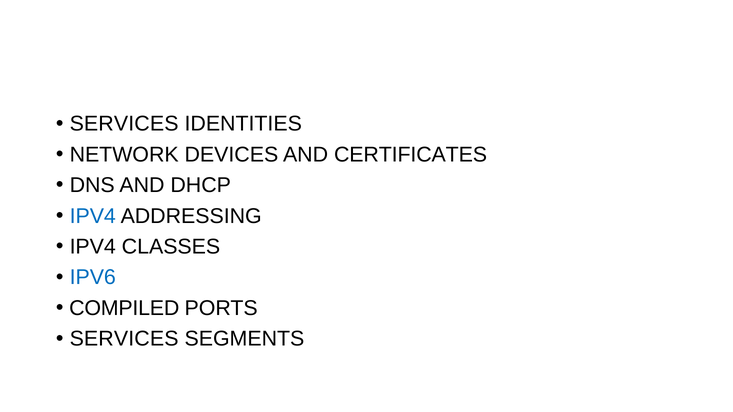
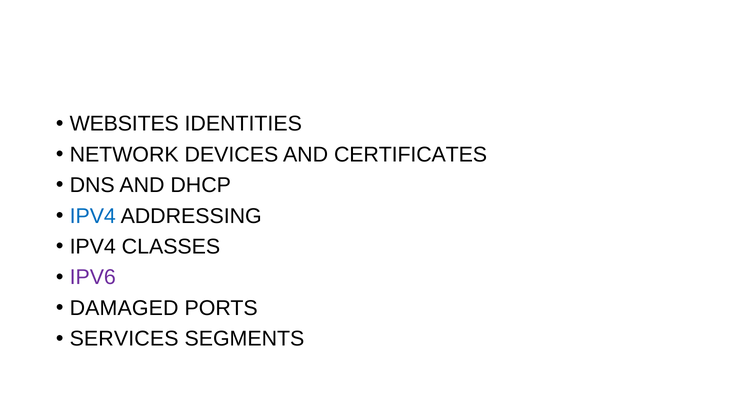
SERVICES: SERVICES -> WEBSITES (124, 124)
IPV6 colour: blue -> purple (93, 278)
COMPILED: COMPILED -> DAMAGED (124, 308)
